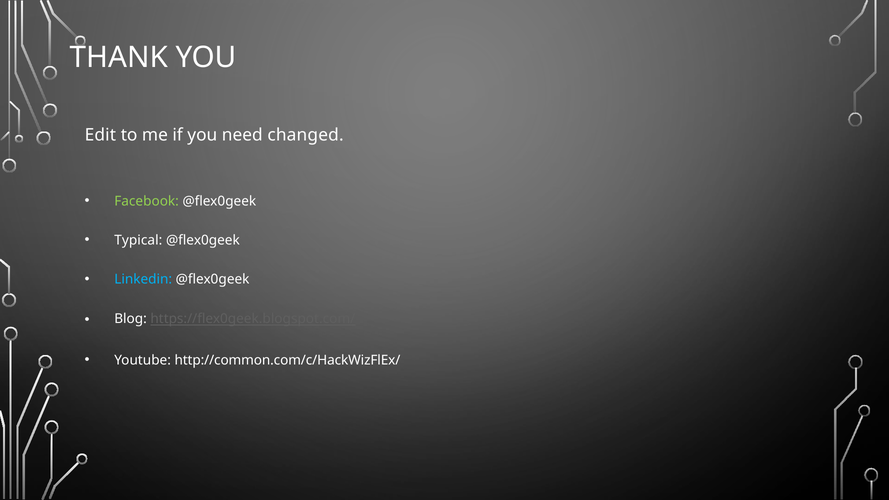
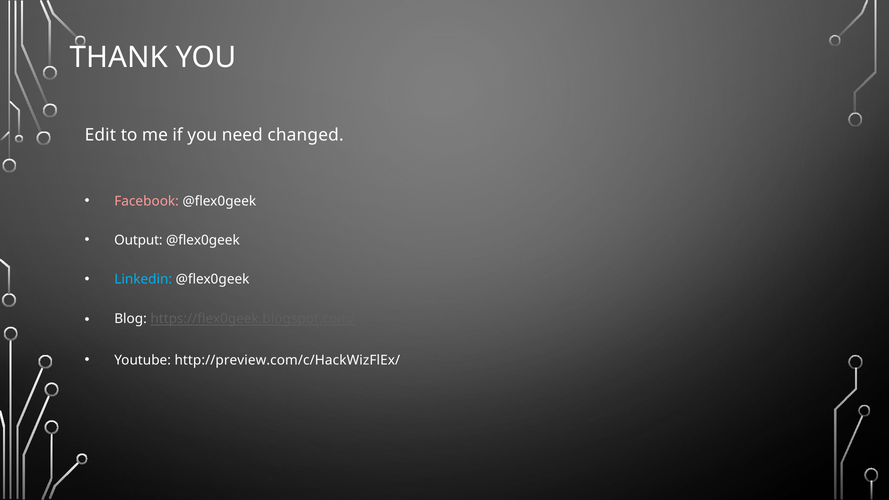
Facebook colour: light green -> pink (147, 201)
Typical: Typical -> Output (138, 240)
http://common.com/c/HackWizFlEx/: http://common.com/c/HackWizFlEx/ -> http://preview.com/c/HackWizFlEx/ (287, 360)
